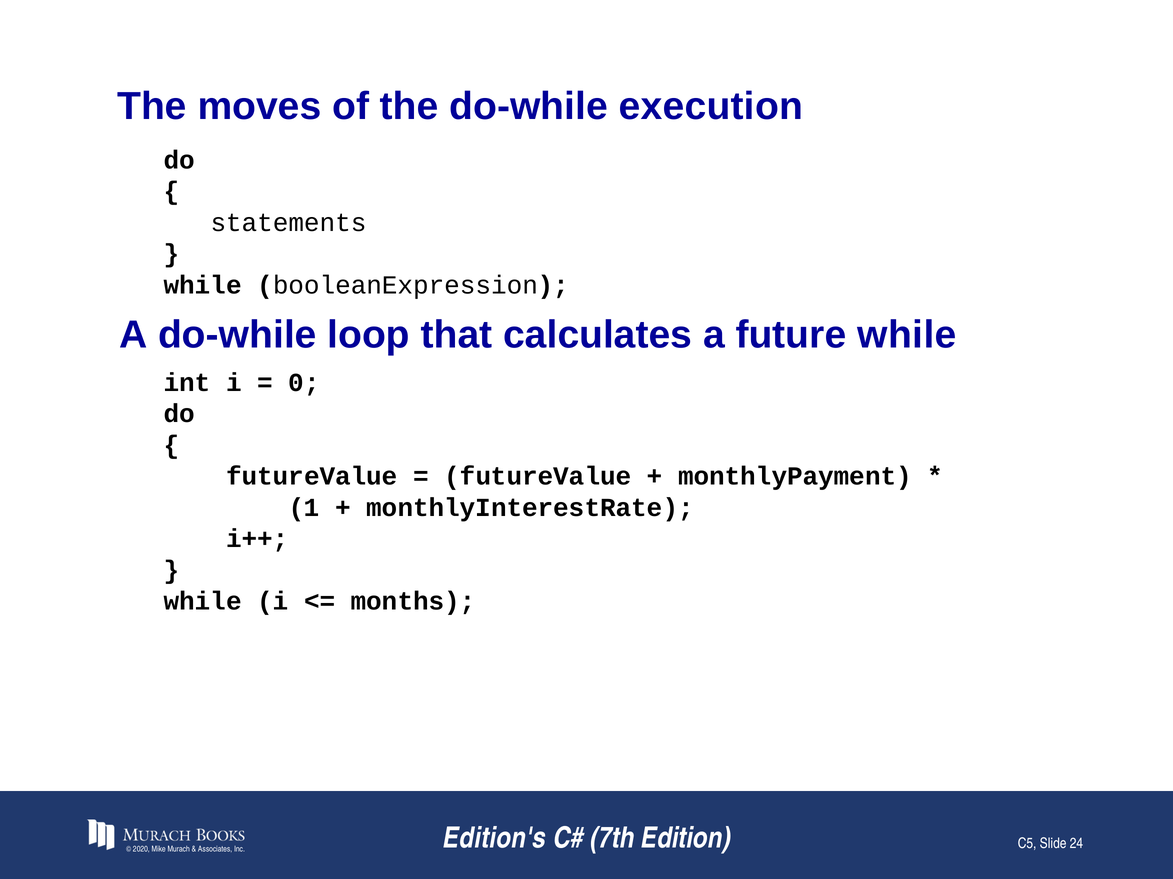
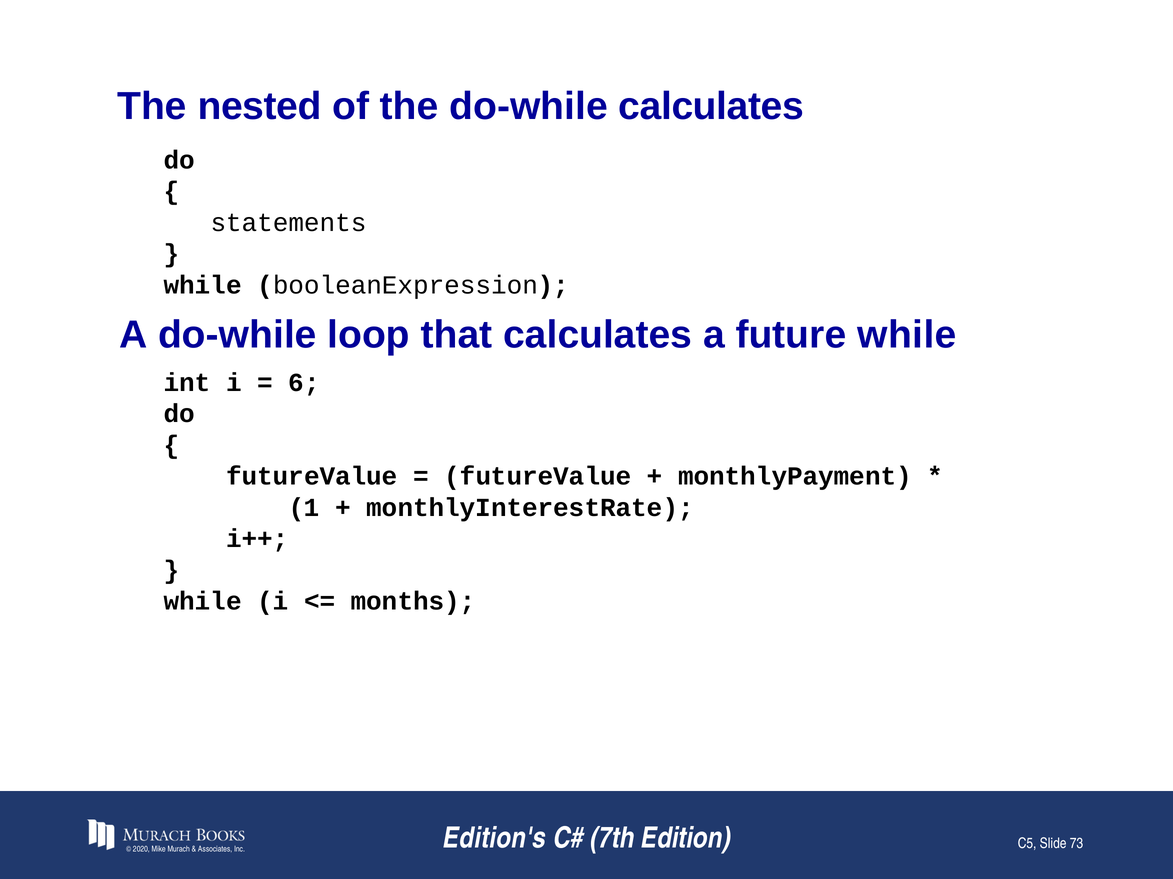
moves: moves -> nested (260, 107)
do-while execution: execution -> calculates (711, 107)
0: 0 -> 6 (304, 383)
24: 24 -> 73 (1076, 844)
